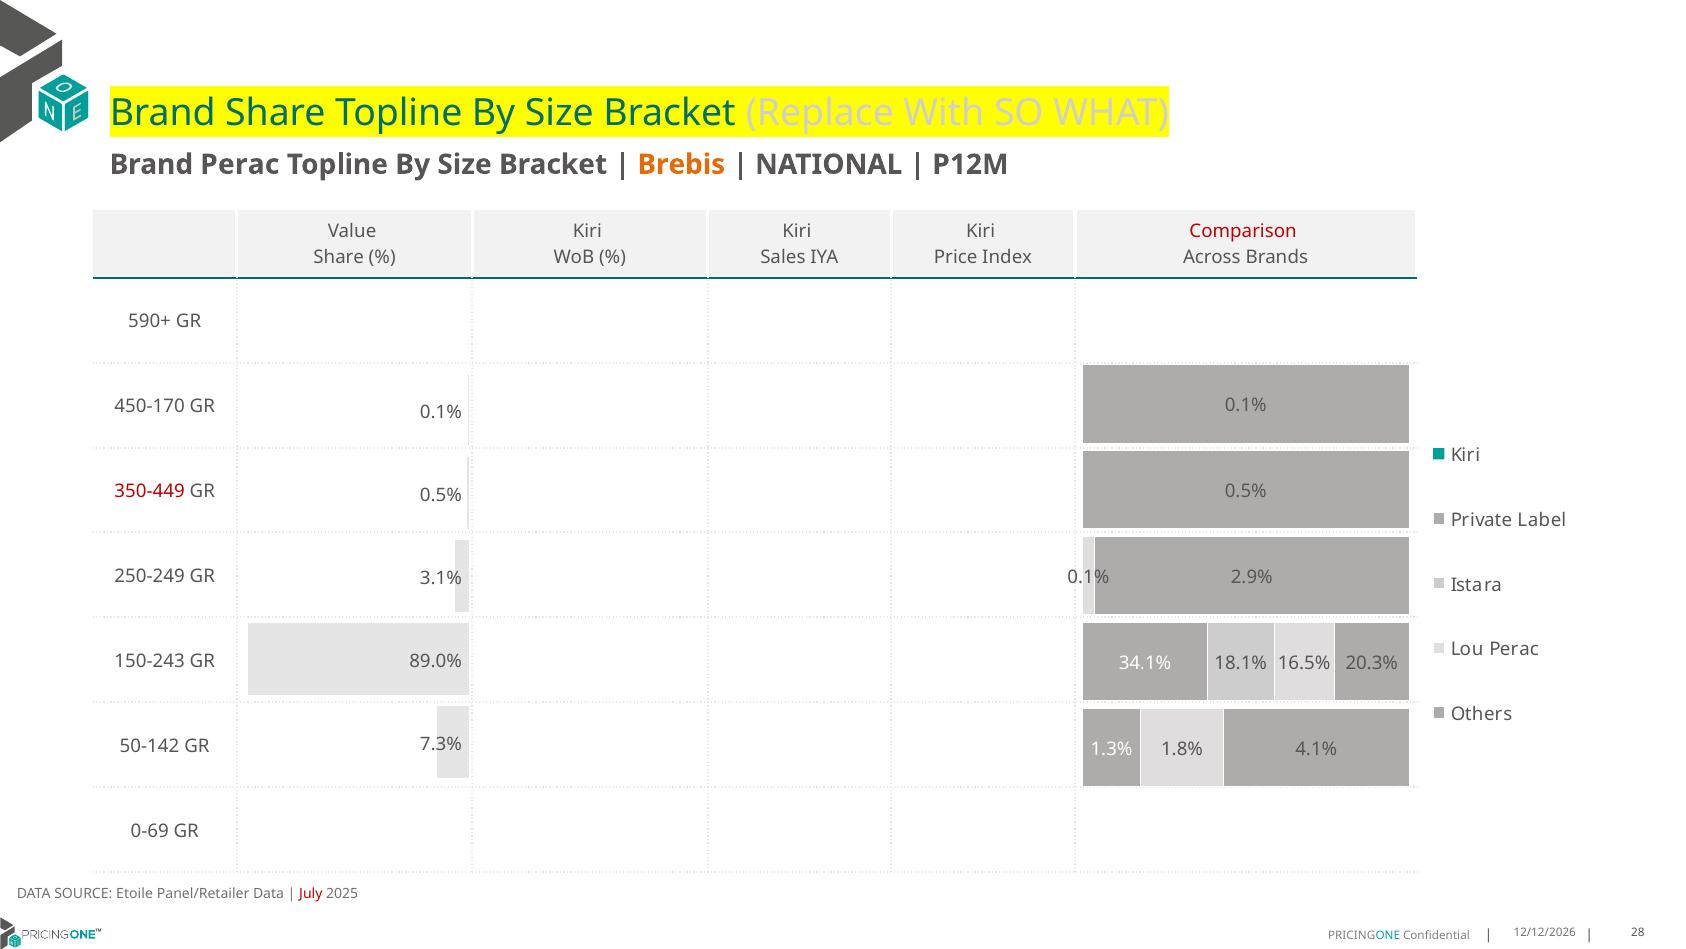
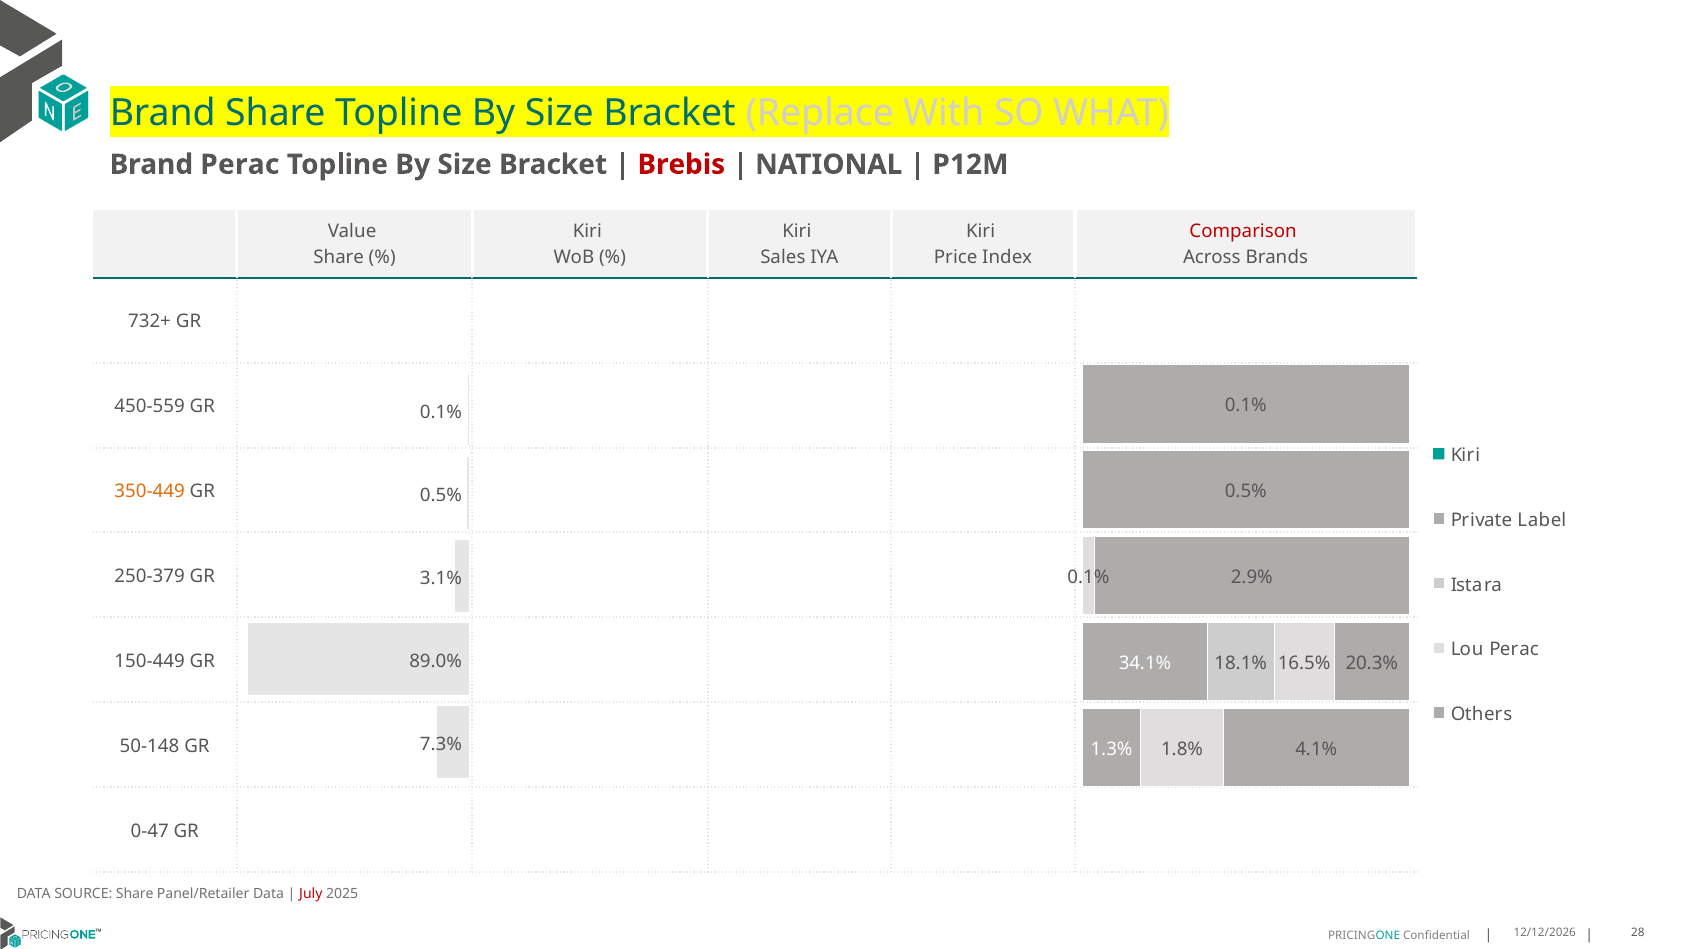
Brebis colour: orange -> red (681, 164)
590+: 590+ -> 732+ (150, 321)
450-170: 450-170 -> 450-559 (150, 406)
350-449 colour: red -> orange (150, 491)
250-249: 250-249 -> 250-379 (150, 576)
150-243: 150-243 -> 150-449 (150, 661)
50-142: 50-142 -> 50-148 (150, 745)
0-69: 0-69 -> 0-47 (150, 830)
SOURCE Etoile: Etoile -> Share (135, 893)
